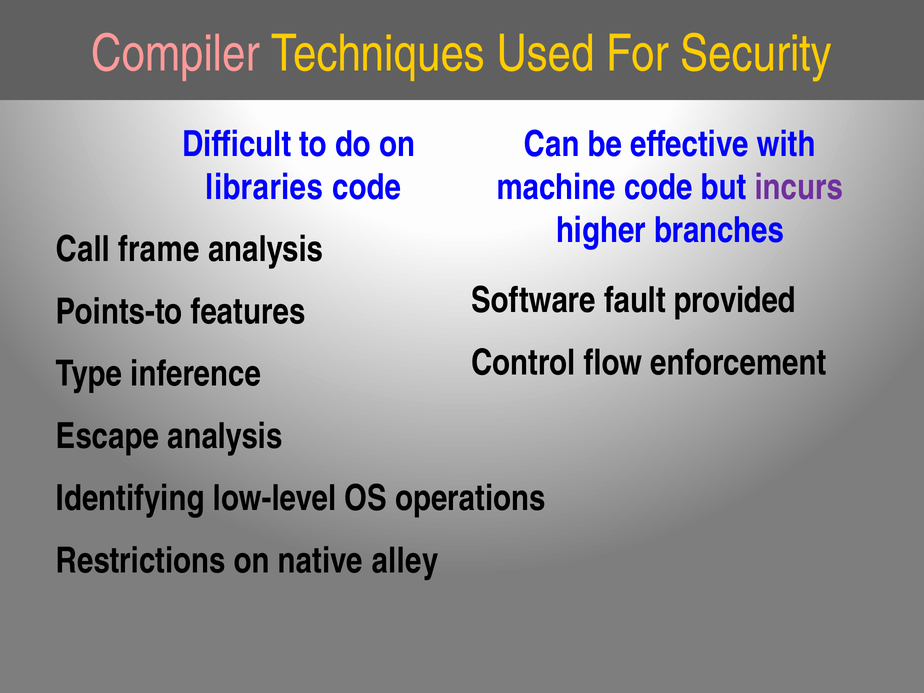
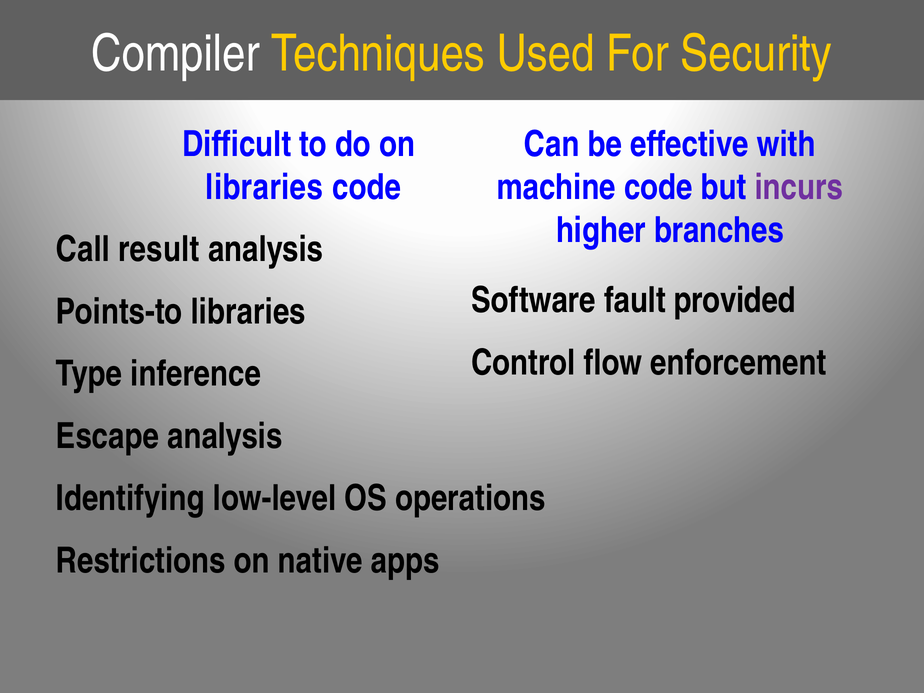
Compiler colour: pink -> white (176, 54)
frame: frame -> result (159, 250)
Points-to features: features -> libraries (248, 312)
alley: alley -> apps (405, 561)
